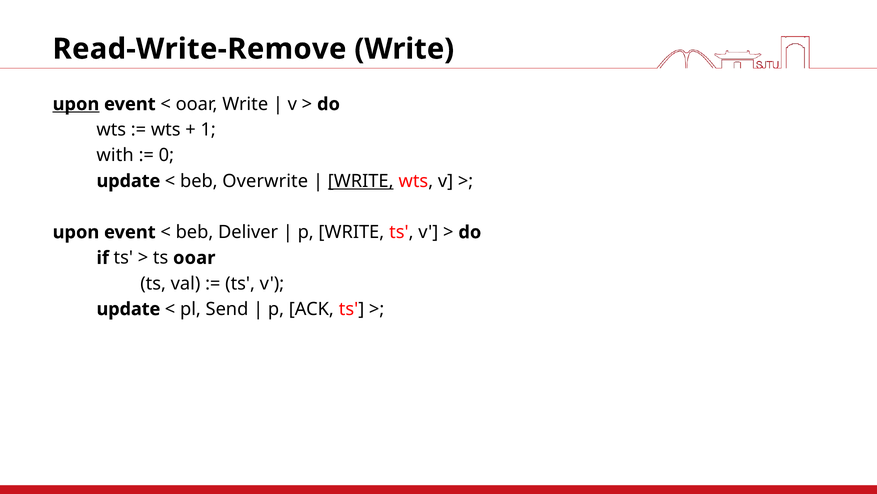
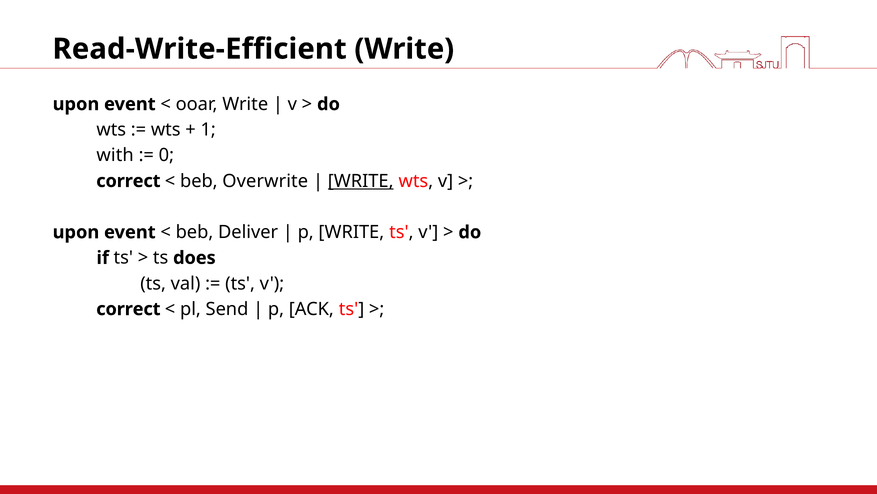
Read-Write-Remove: Read-Write-Remove -> Read-Write-Efficient (200, 49)
upon underline: present -> none (76, 104)
update: update -> correct (128, 181)
ts ooar: ooar -> does (194, 258)
update: update -> correct (128, 309)
